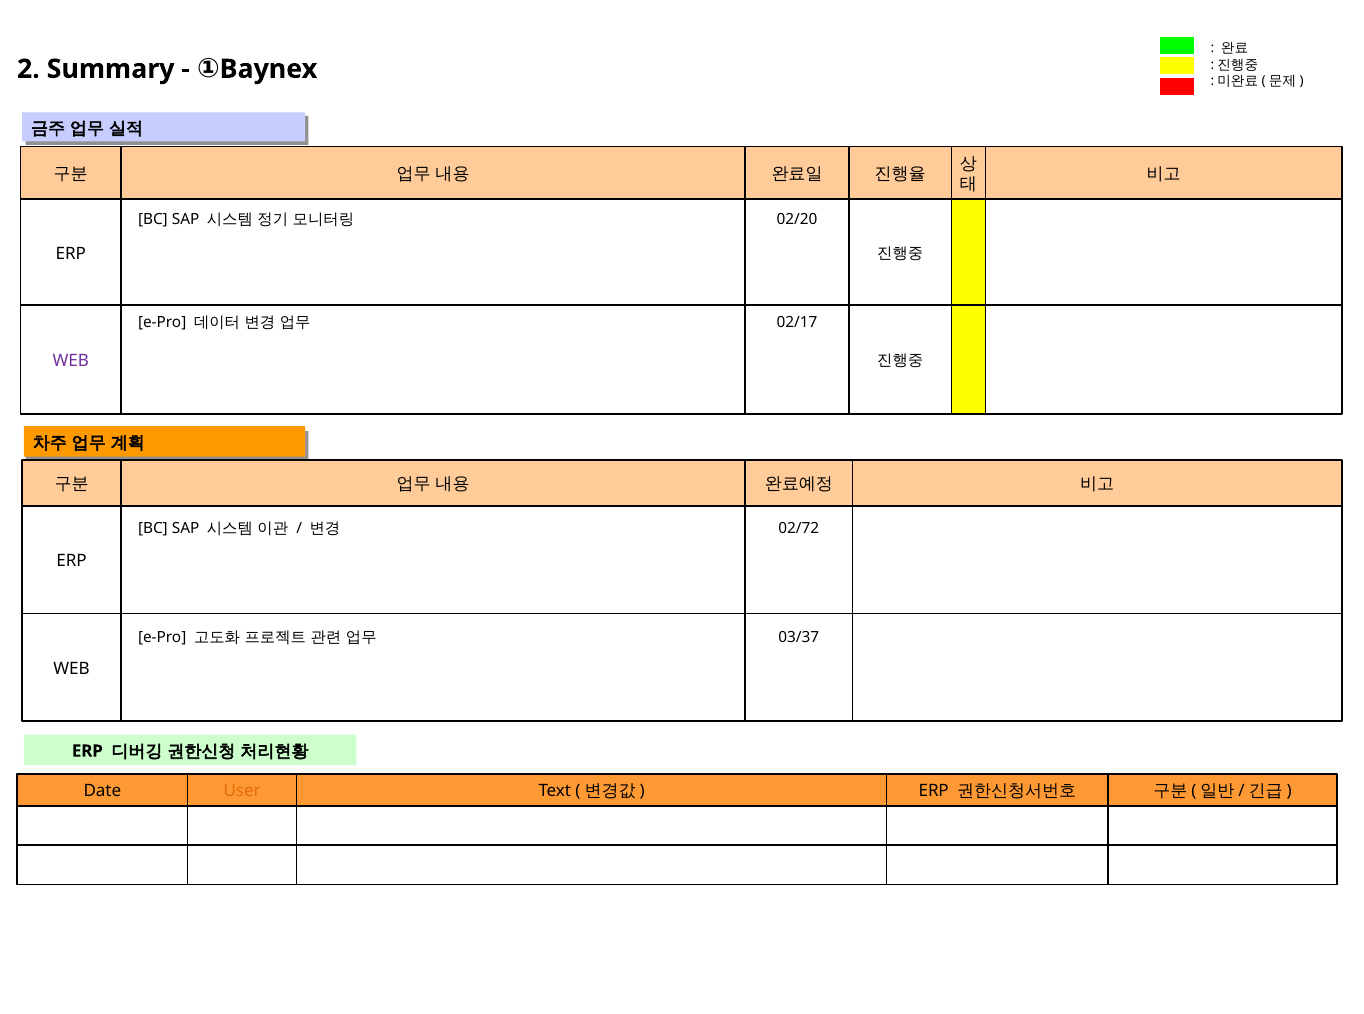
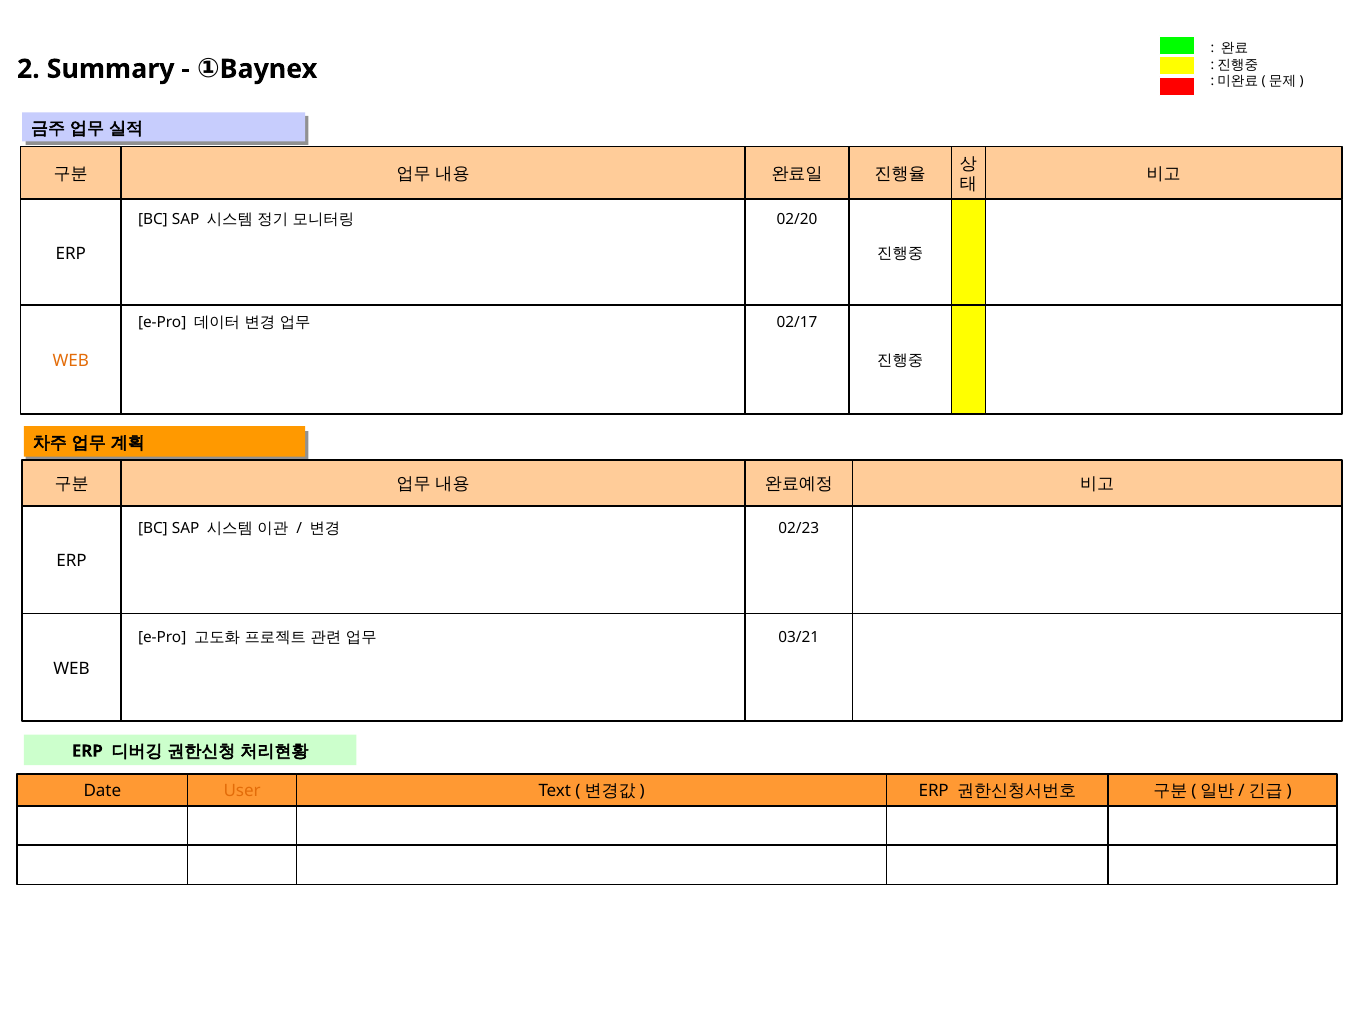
WEB colour: purple -> orange (71, 361)
02/72: 02/72 -> 02/23 (799, 529)
03/37: 03/37 -> 03/21 (799, 638)
